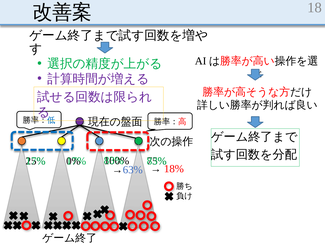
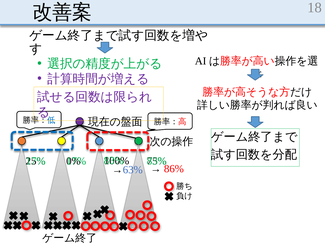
18%: 18% -> 86% (174, 169)
